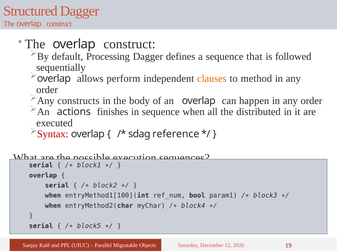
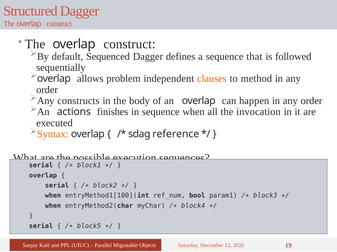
Processing: Processing -> Sequenced (108, 57)
perform: perform -> problem (123, 79)
distributed: distributed -> invocation (258, 112)
Syntax colour: red -> orange (53, 134)
